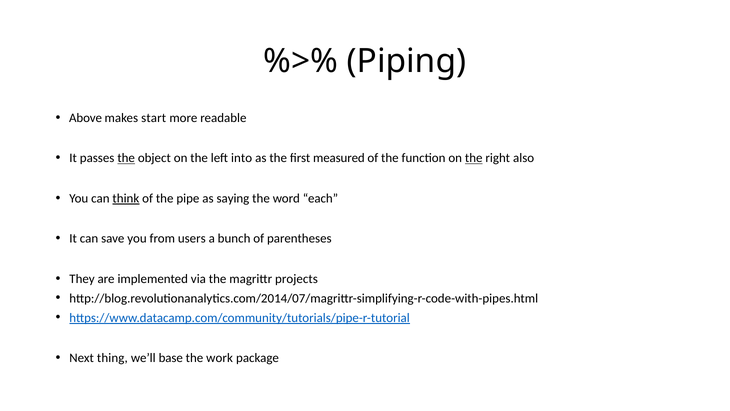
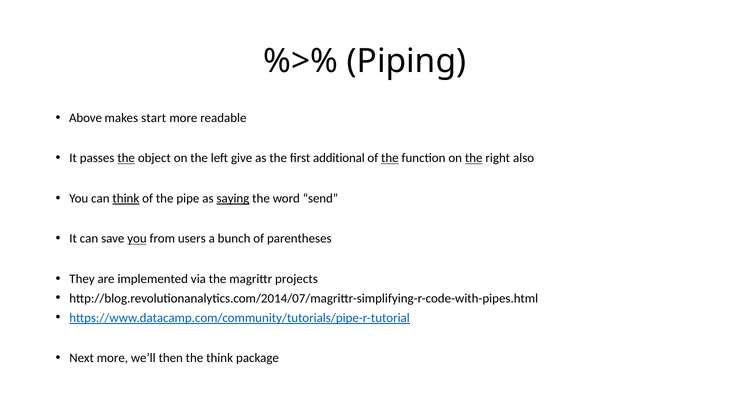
into: into -> give (242, 158)
measured: measured -> additional (339, 158)
the underline: none -> present (390, 158)
saying underline: none -> present (233, 198)
each: each -> send (320, 198)
you underline: none -> present (137, 238)
Next thing: thing -> more (112, 358)
base: base -> then (171, 358)
the work: work -> think (220, 358)
